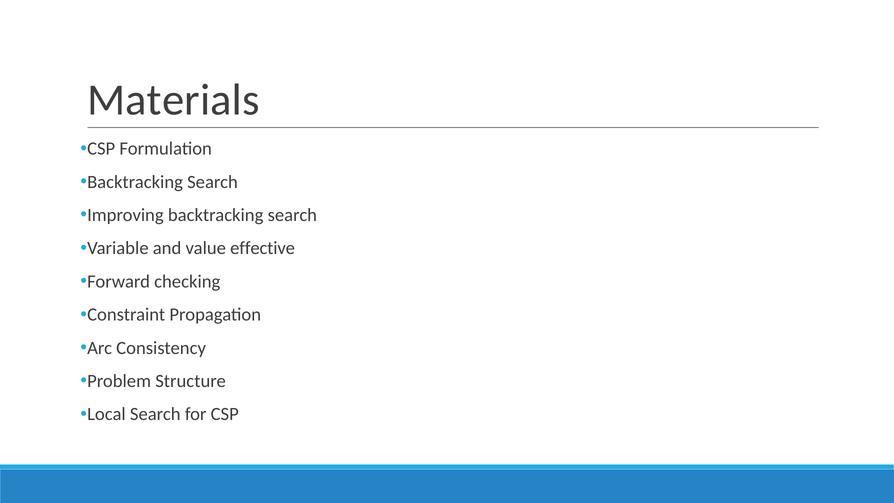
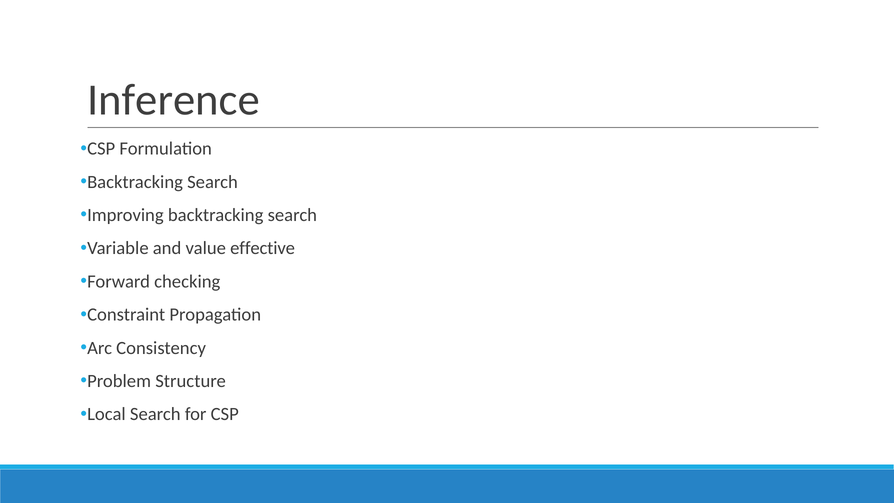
Materials: Materials -> Inference (174, 100)
